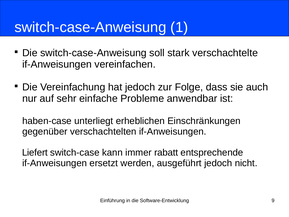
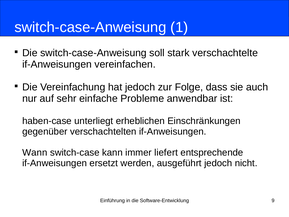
Liefert: Liefert -> Wann (35, 152)
rabatt: rabatt -> liefert (166, 152)
